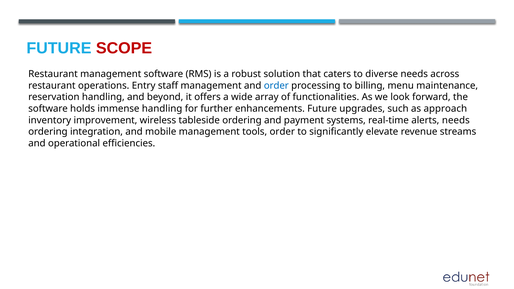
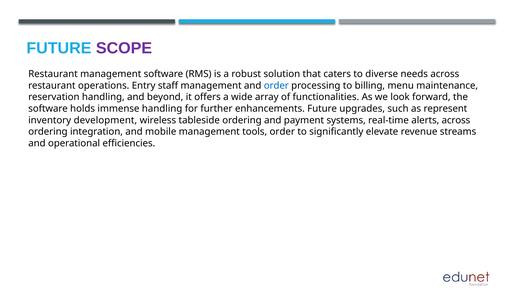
SCOPE colour: red -> purple (124, 48)
approach: approach -> represent (445, 109)
improvement: improvement -> development (105, 120)
alerts needs: needs -> across (456, 120)
